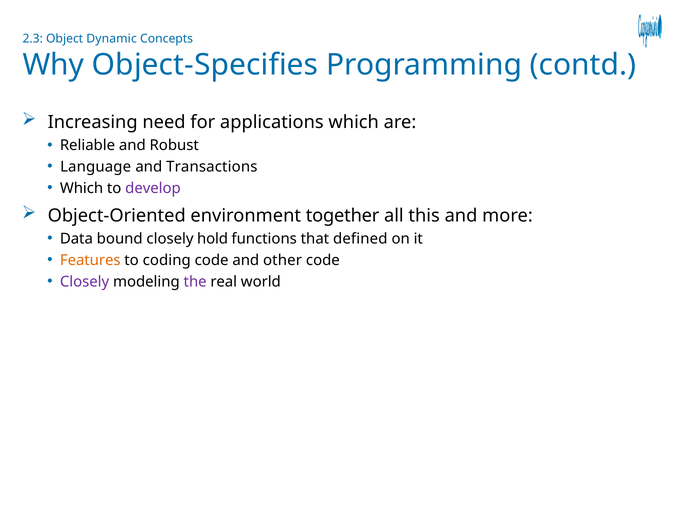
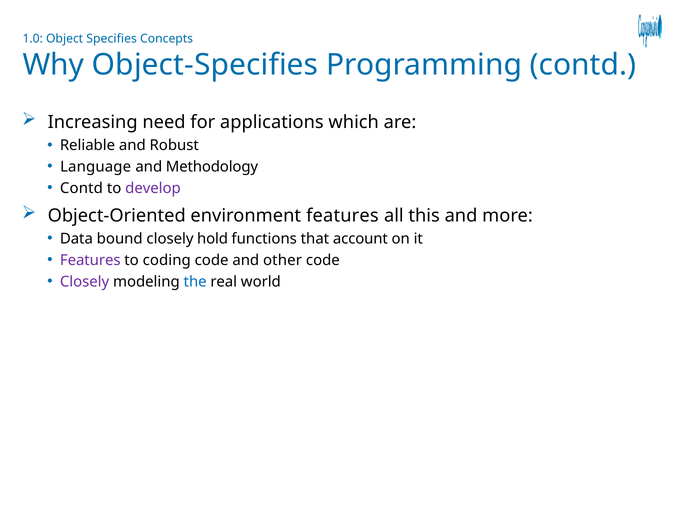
2.3: 2.3 -> 1.0 (33, 39)
Dynamic: Dynamic -> Specifies (112, 39)
Transactions: Transactions -> Methodology (212, 167)
Which: Which -> Contd (81, 189)
environment together: together -> features (342, 216)
defined: defined -> account (360, 239)
Features colour: orange -> purple (90, 260)
the colour: purple -> blue (195, 282)
